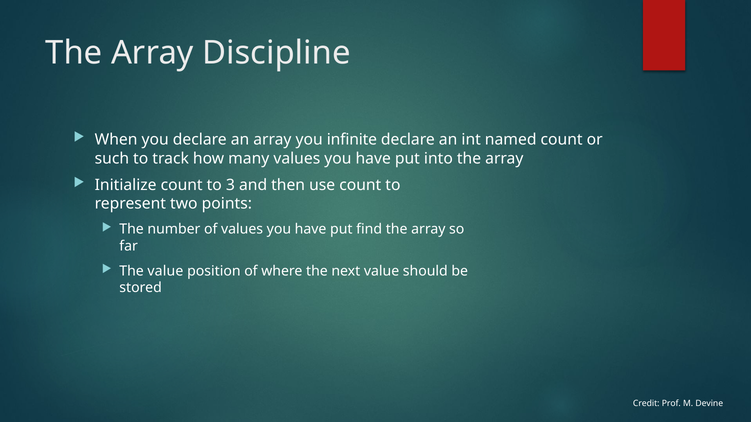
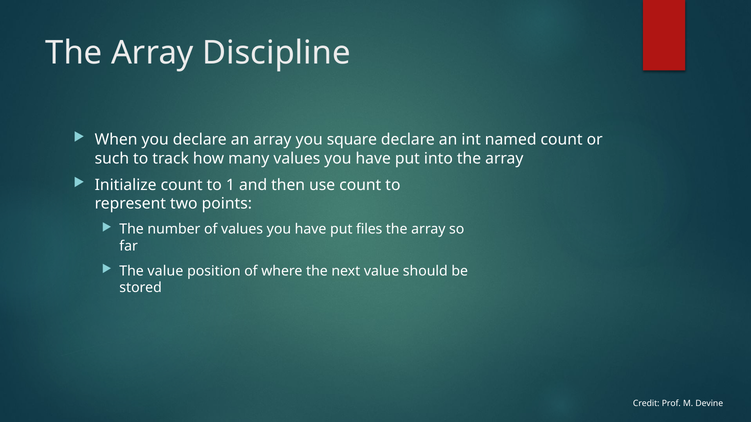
infinite: infinite -> square (352, 140)
3: 3 -> 1 (230, 185)
find: find -> files (369, 230)
